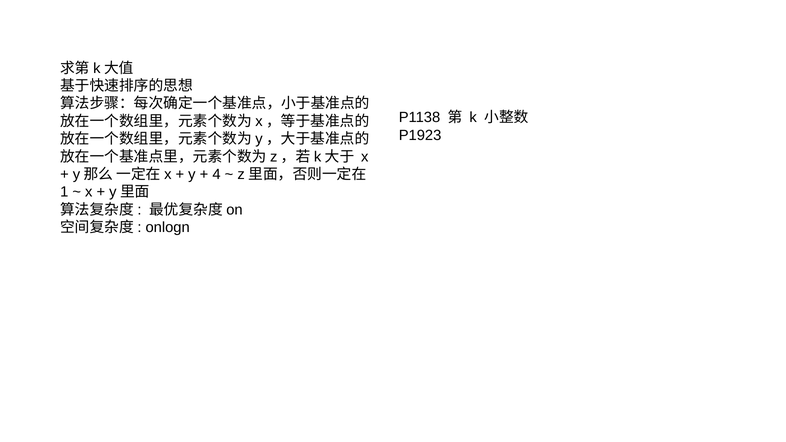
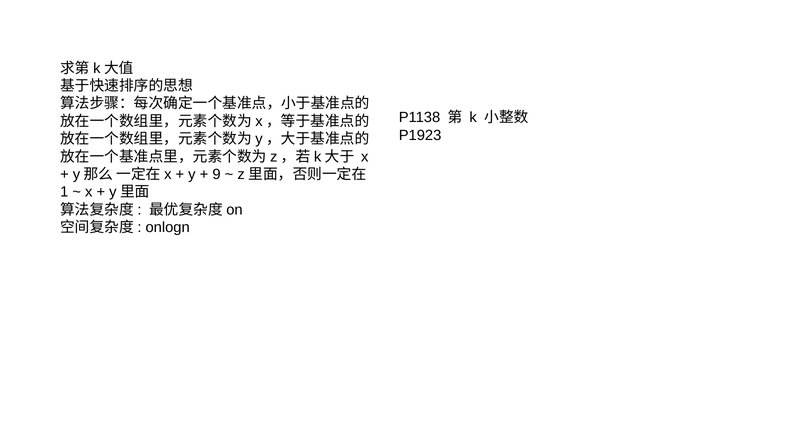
4: 4 -> 9 (216, 174)
